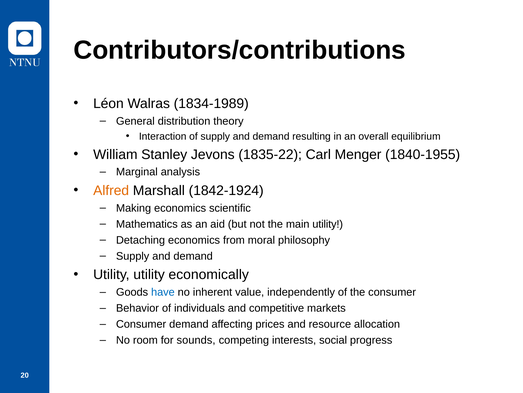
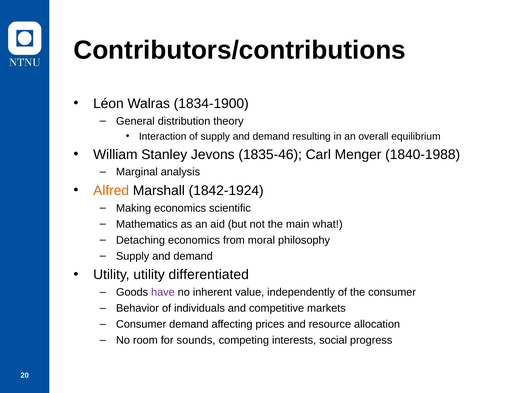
1834-1989: 1834-1989 -> 1834-1900 (211, 103)
1835-22: 1835-22 -> 1835-46 (270, 154)
1840-1955: 1840-1955 -> 1840-1988 (423, 154)
main utility: utility -> what (328, 224)
economically: economically -> differentiated (209, 274)
have colour: blue -> purple (163, 292)
